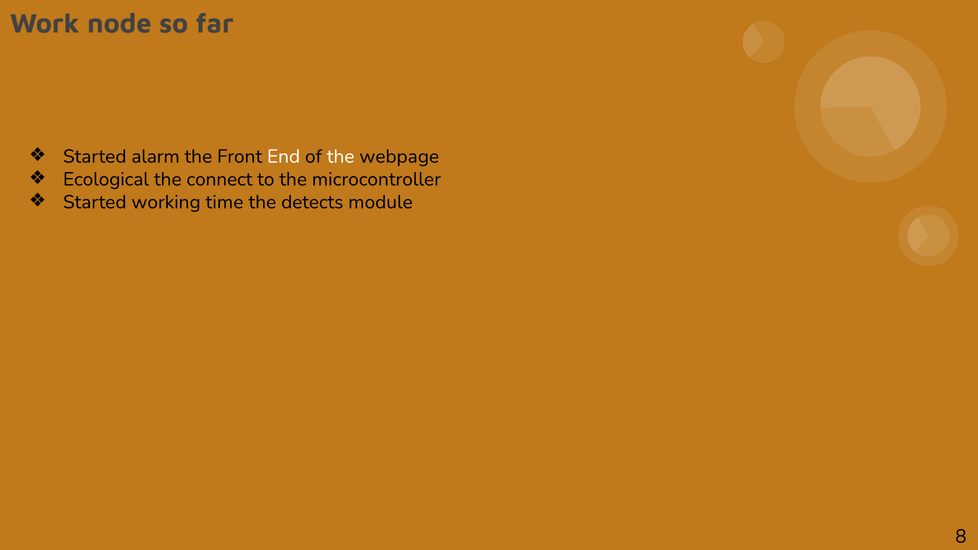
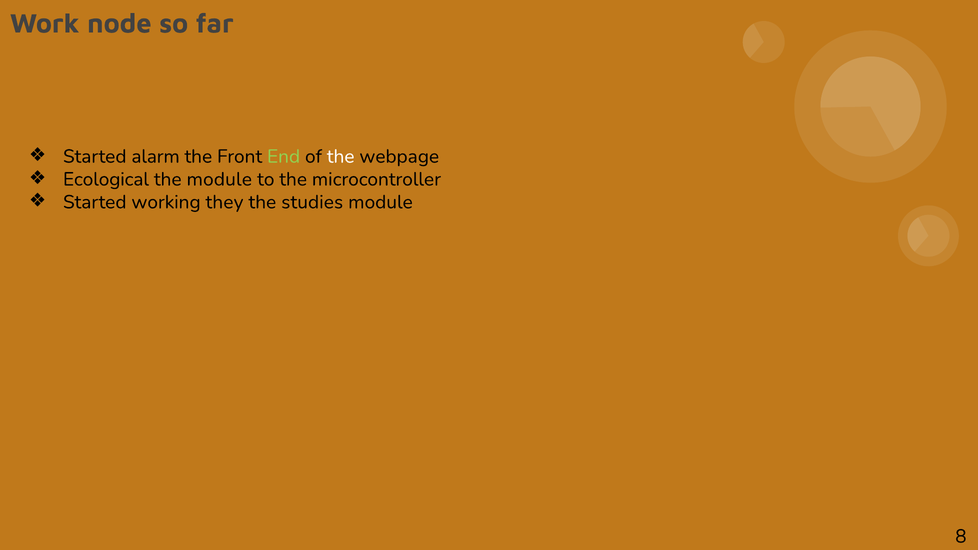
End colour: white -> light green (284, 156)
the connect: connect -> module (219, 179)
time: time -> they (224, 202)
detects: detects -> studies (312, 202)
